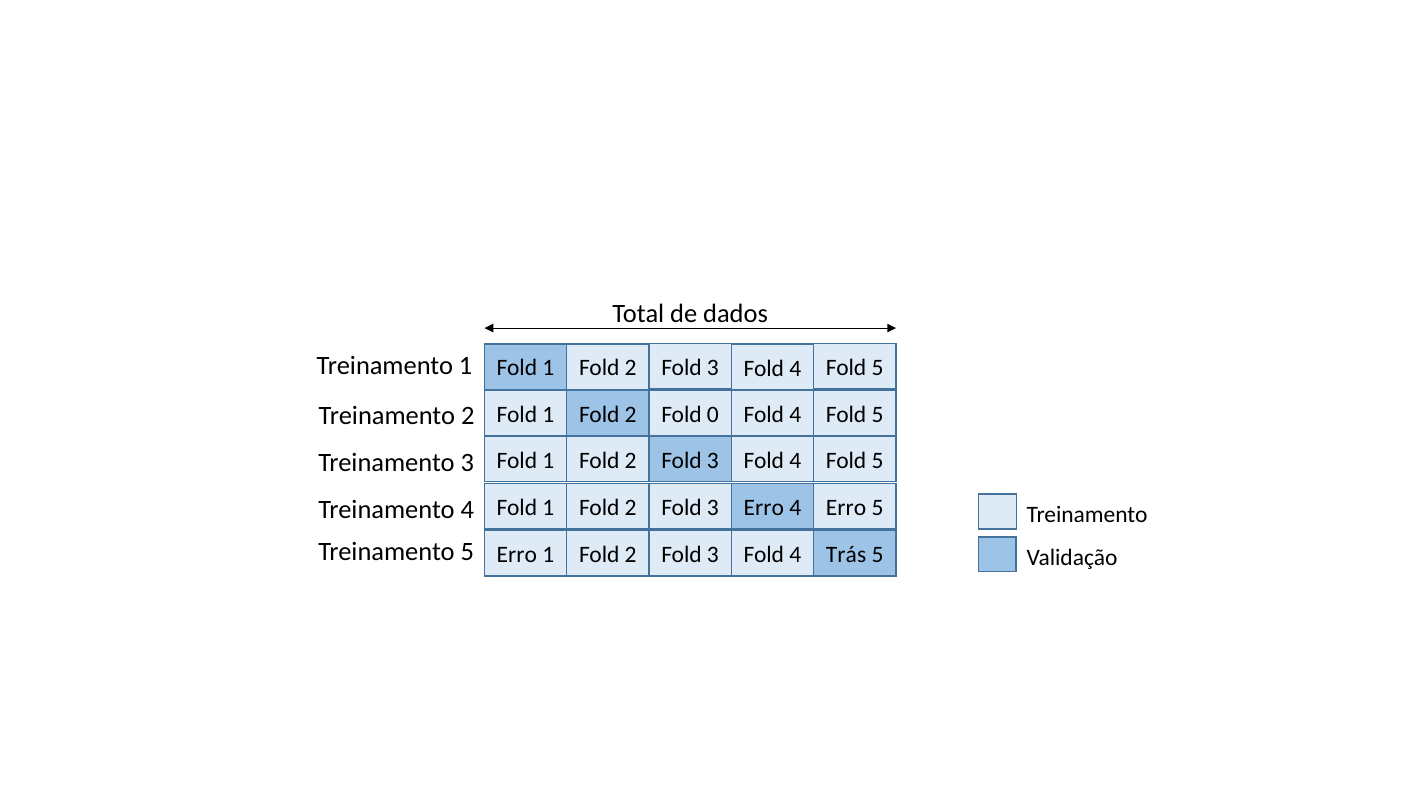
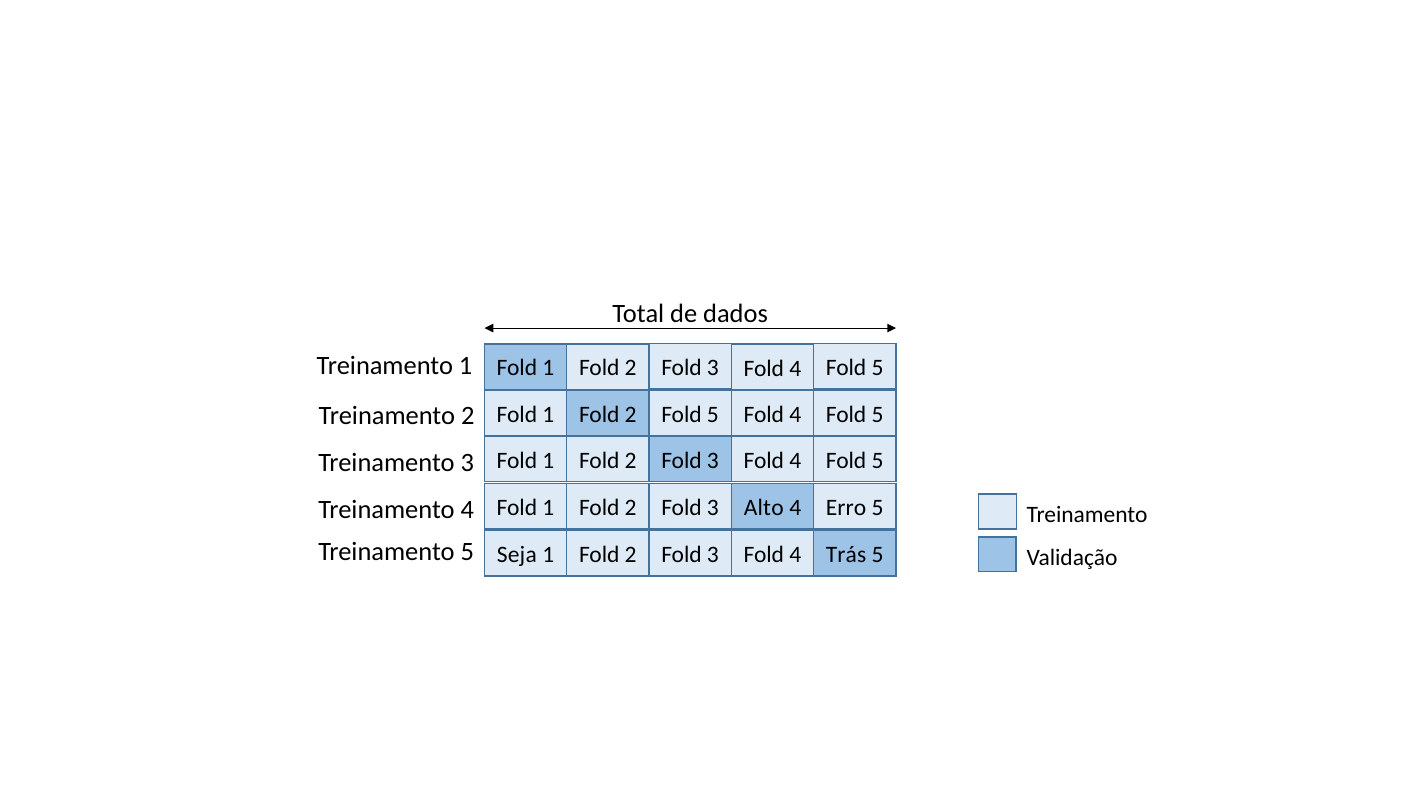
0: 0 -> 5 (713, 415)
3 Erro: Erro -> Alto (764, 508)
Erro: Erro -> Seja (517, 555)
